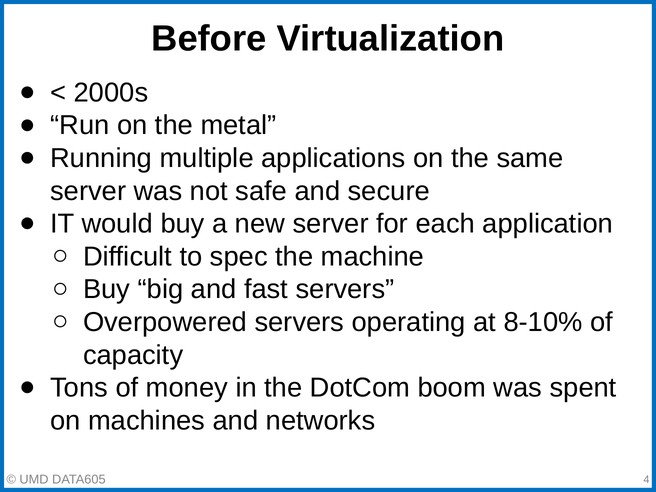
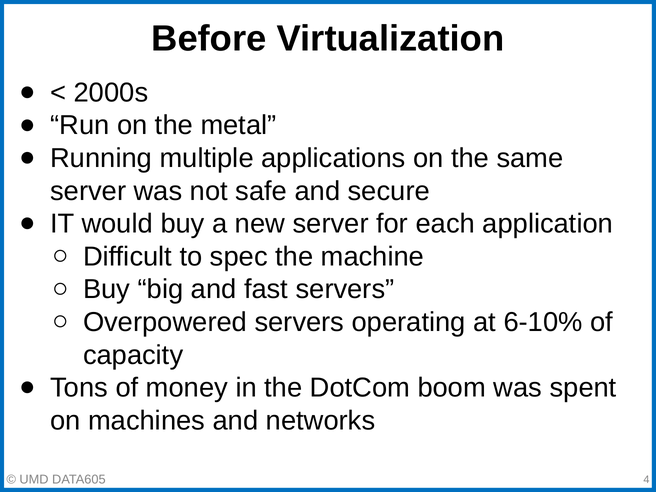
8-10%: 8-10% -> 6-10% (543, 322)
